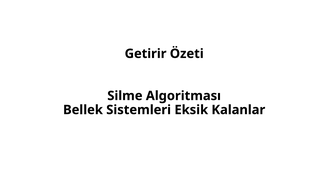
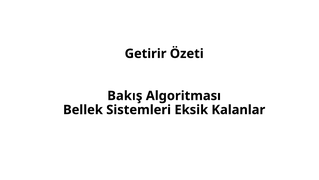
Silme: Silme -> Bakış (125, 96)
